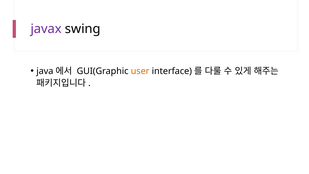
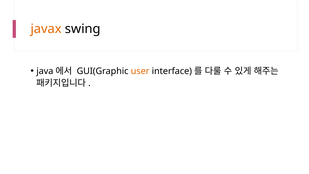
javax colour: purple -> orange (46, 29)
